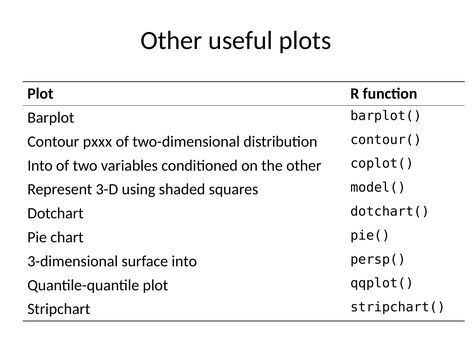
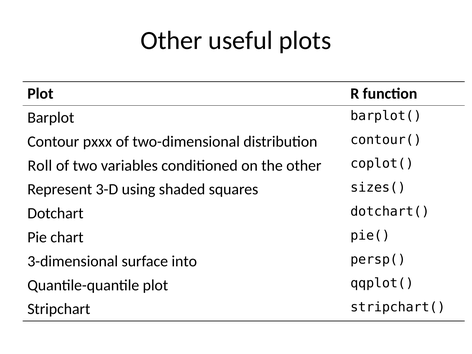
Into: Into -> Roll (40, 166)
model(: model( -> sizes( (378, 188)
